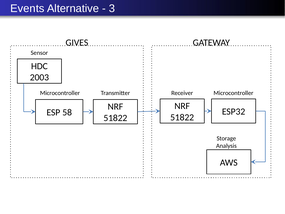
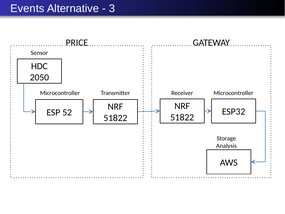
GIVES: GIVES -> PRICE (77, 43)
2003: 2003 -> 2050 (39, 77)
58: 58 -> 52 (67, 112)
